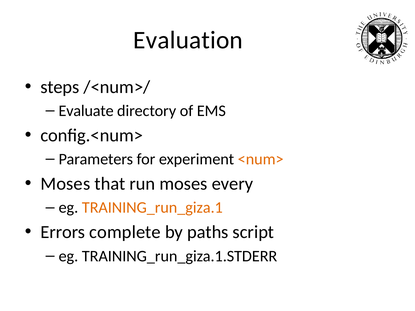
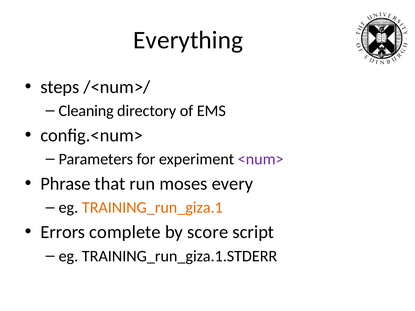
Evaluation: Evaluation -> Everything (188, 40)
Evaluate: Evaluate -> Cleaning (86, 111)
<num> colour: orange -> purple (261, 159)
Moses: Moses -> Phrase (66, 184)
paths: paths -> score (208, 232)
